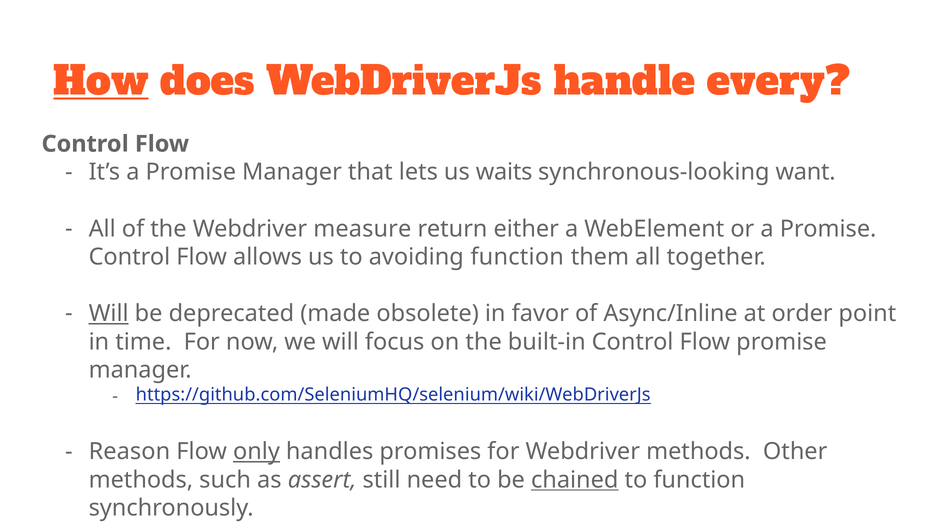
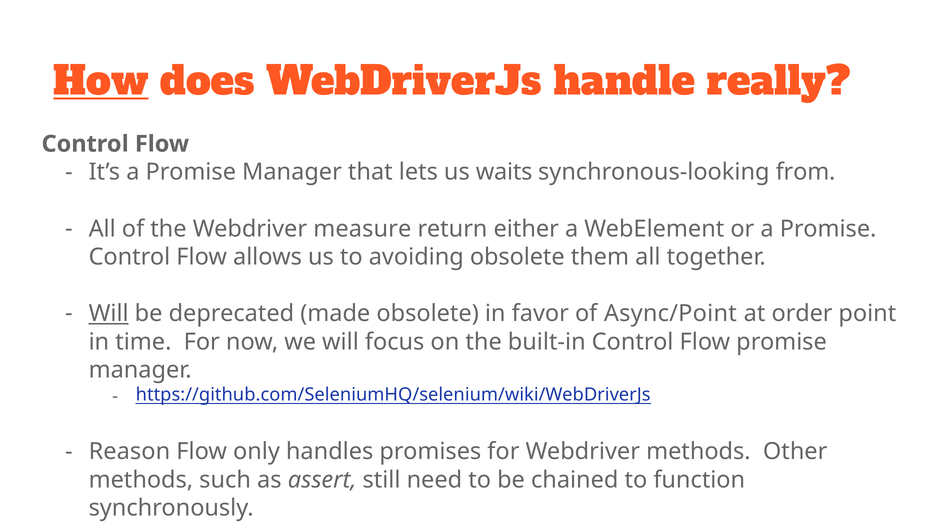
every: every -> really (779, 82)
want: want -> from (806, 172)
avoiding function: function -> obsolete (517, 257)
Async/Inline: Async/Inline -> Async/Point (670, 313)
only underline: present -> none (257, 451)
chained underline: present -> none (575, 480)
